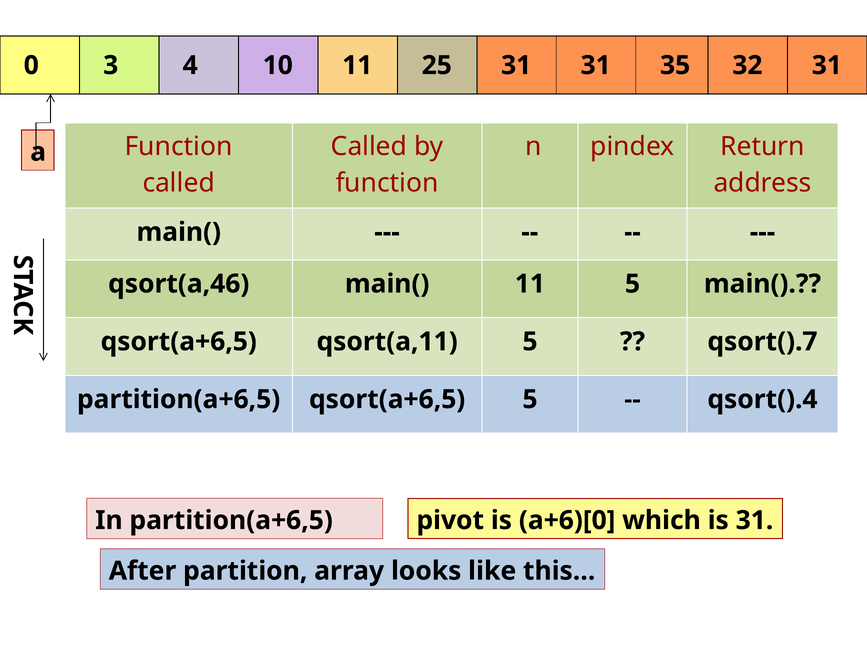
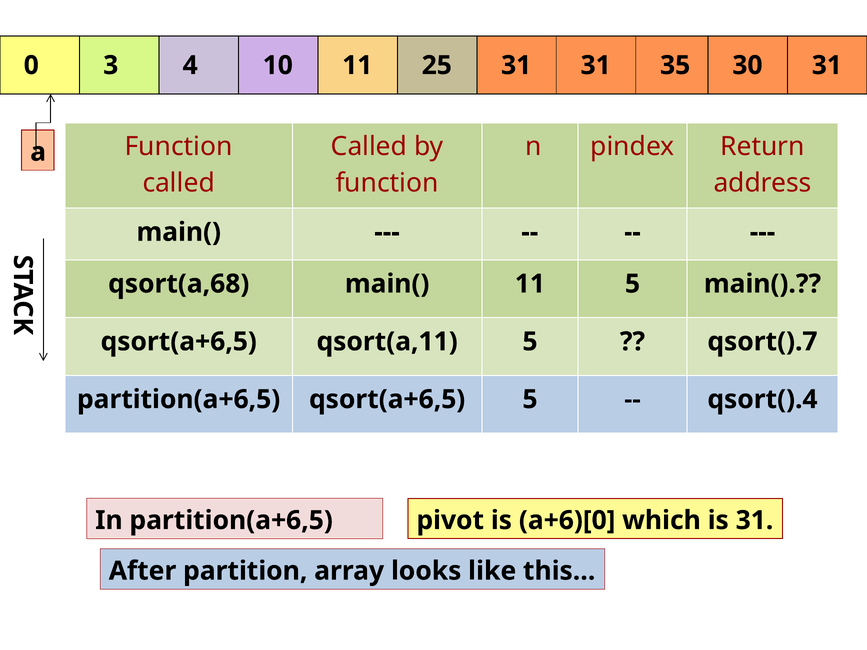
32: 32 -> 30 (747, 65)
qsort(a,46: qsort(a,46 -> qsort(a,68 (179, 284)
